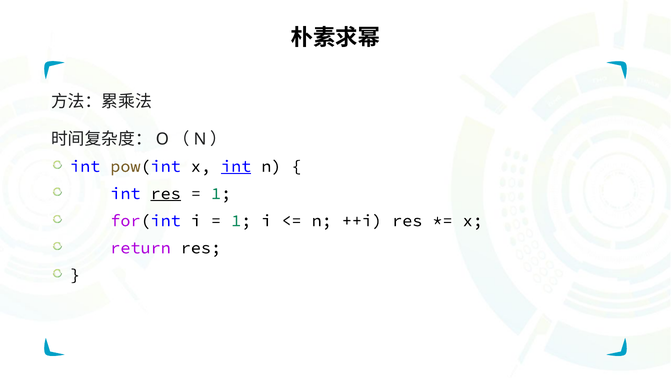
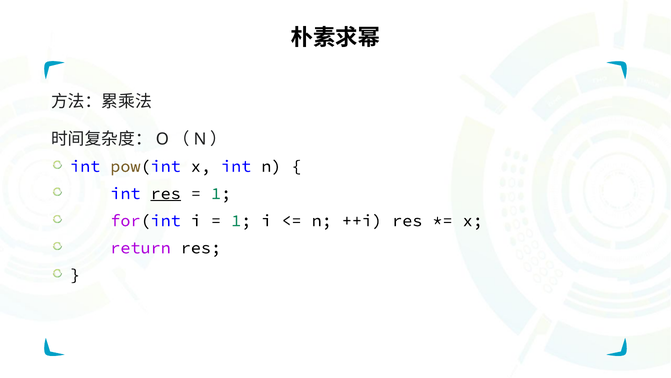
int underline: present -> none (236, 166)
